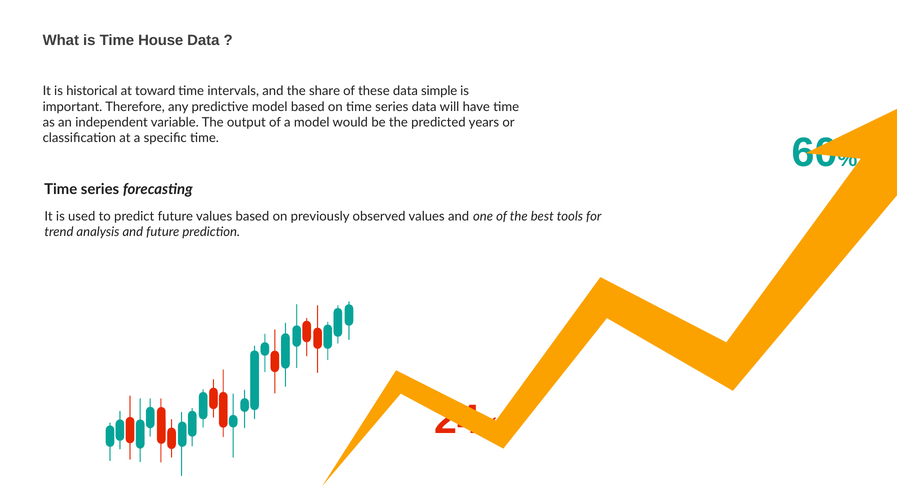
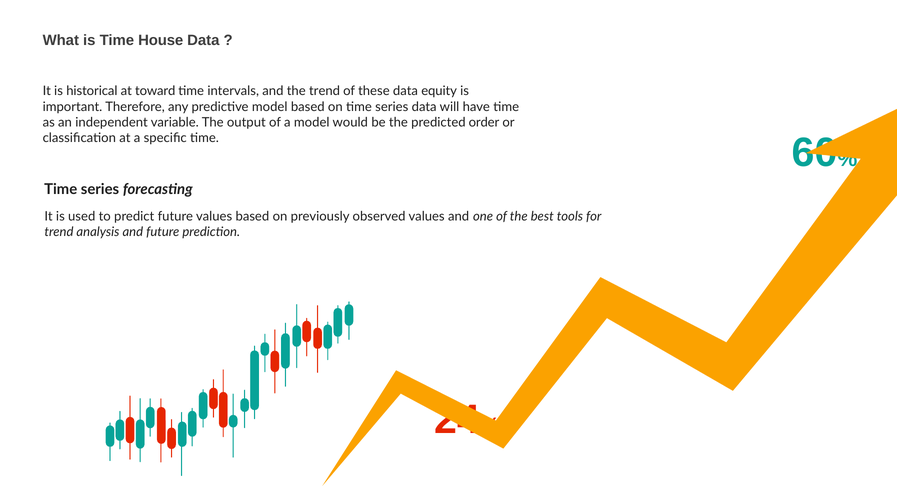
the share: share -> trend (325, 91)
simple: simple -> equity (439, 91)
years: years -> order (484, 123)
